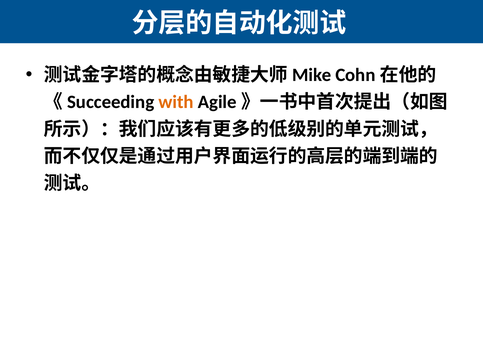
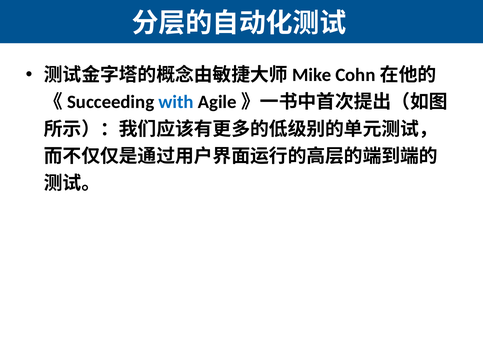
with colour: orange -> blue (176, 102)
